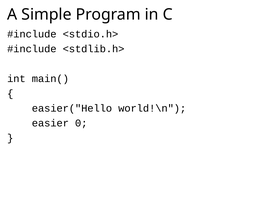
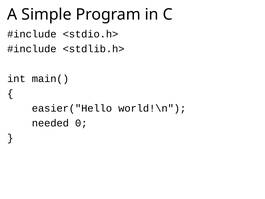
easier: easier -> needed (50, 123)
